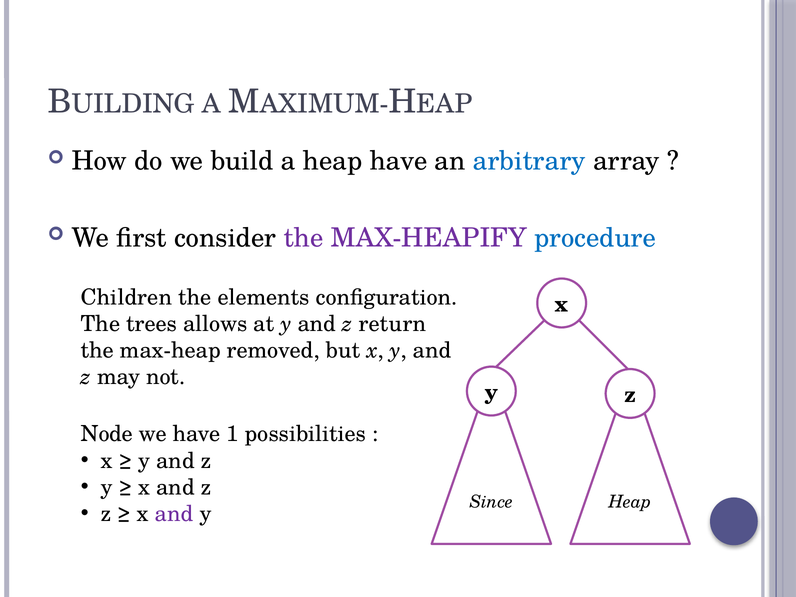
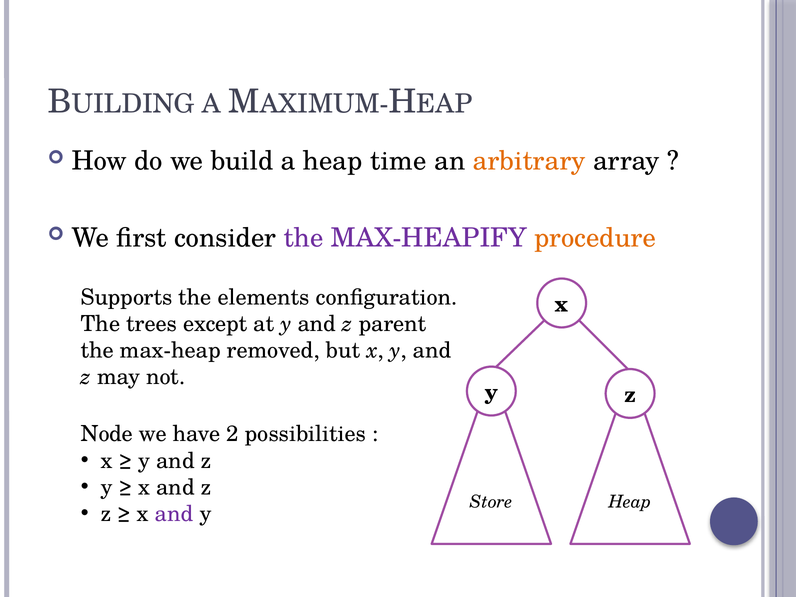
heap have: have -> time (398, 161)
arbitrary colour: blue -> orange (529, 161)
procedure colour: blue -> orange (595, 238)
Children: Children -> Supports (127, 297)
allows: allows -> except (215, 324)
return: return -> parent (393, 324)
1: 1 -> 2 (232, 434)
Since: Since -> Store (491, 502)
